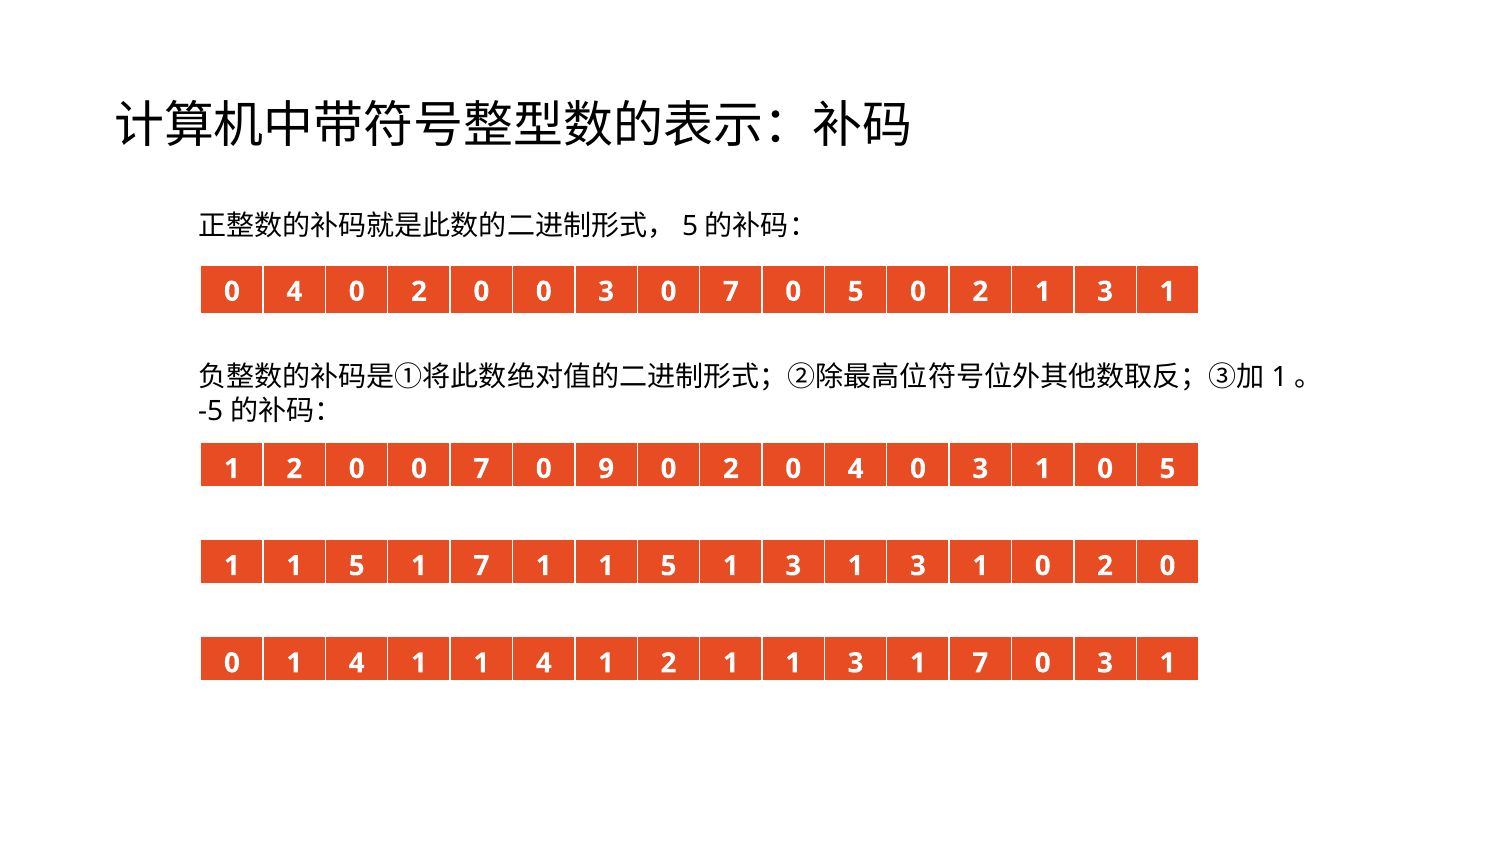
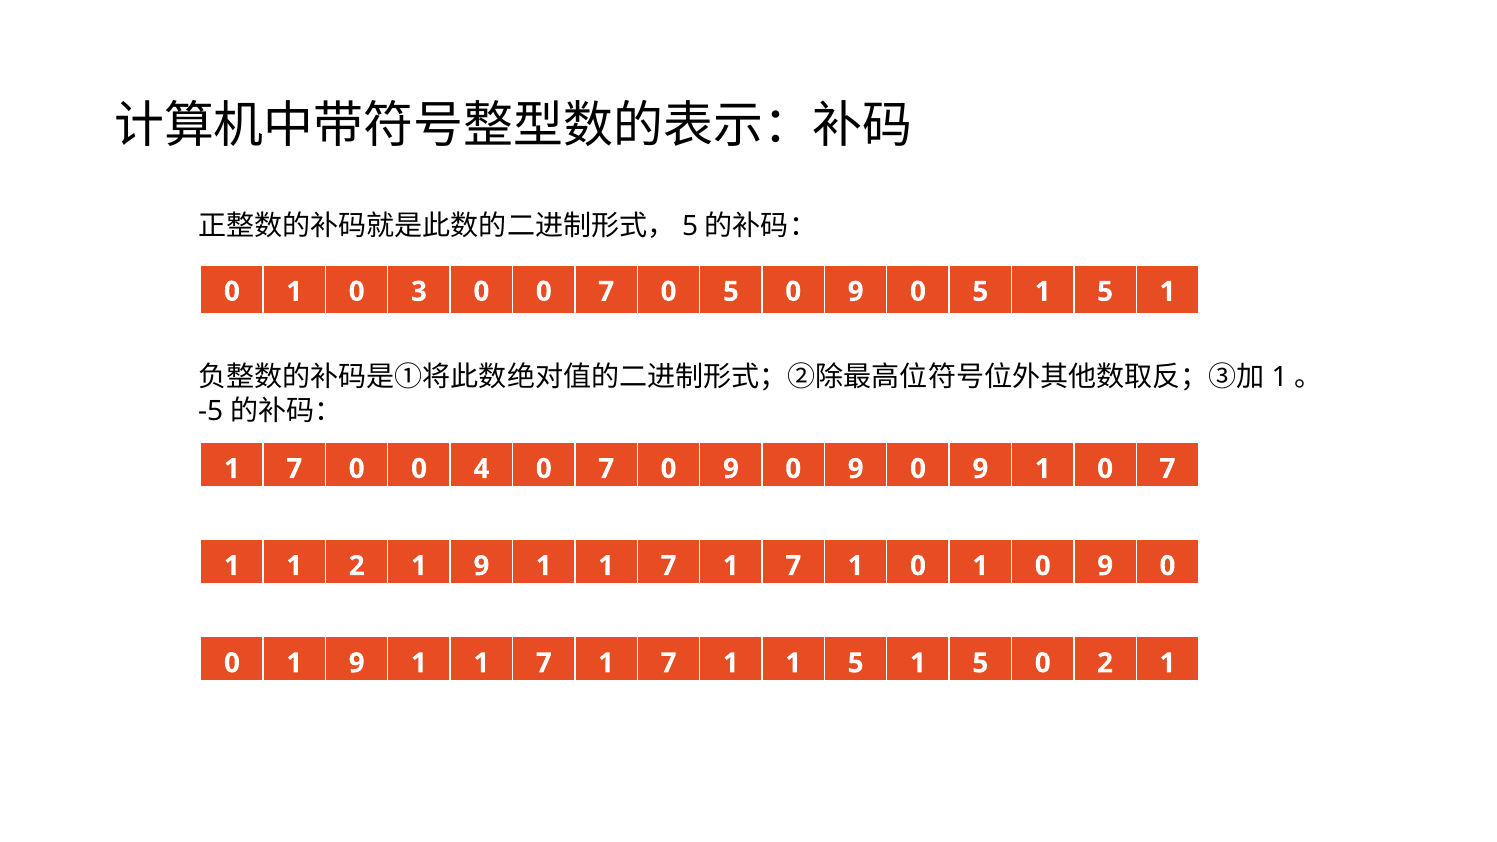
4: 4 -> 1 (294, 292)
2: 2 -> 3 (419, 292)
0 0 3: 3 -> 7 (606, 292)
7: 7 -> 5 (731, 292)
5: 5 -> 9 (856, 292)
2: 2 -> 5 (980, 292)
3: 3 -> 5 (1105, 292)
2: 2 -> 7 (294, 469)
0 0 7: 7 -> 4 (481, 469)
9: 9 -> 7 (606, 469)
2: 2 -> 9 (731, 469)
4: 4 -> 9 (856, 469)
3: 3 -> 9 (980, 469)
1 0 5: 5 -> 7 (1167, 469)
5: 5 -> 2 (357, 566)
7: 7 -> 9 (481, 566)
5: 5 -> 7 (669, 566)
3: 3 -> 7 (793, 566)
3: 3 -> 0 (918, 566)
1 0 2: 2 -> 9 (1105, 566)
0 1 4: 4 -> 9 (357, 663)
4: 4 -> 7 (544, 663)
2: 2 -> 7 (669, 663)
1 1 3: 3 -> 5 (856, 663)
7: 7 -> 5 (980, 663)
3: 3 -> 2 (1105, 663)
